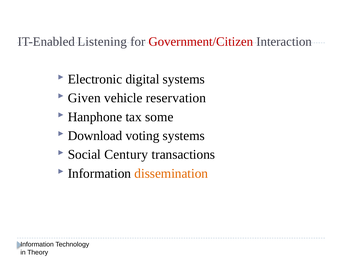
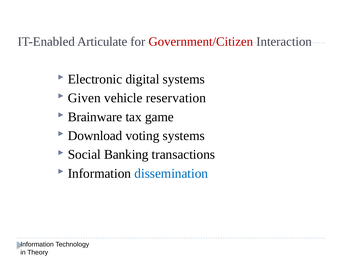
Listening: Listening -> Articulate (102, 42)
Hanphone: Hanphone -> Brainware (95, 117)
some: some -> game (159, 117)
Century: Century -> Banking (126, 154)
dissemination colour: orange -> blue (171, 173)
